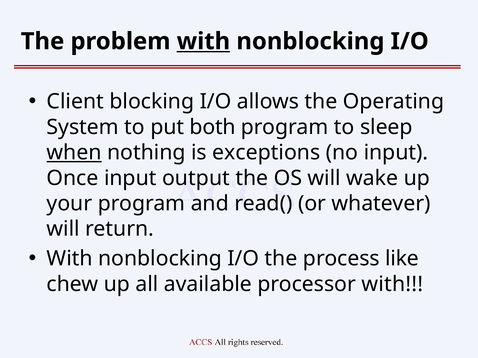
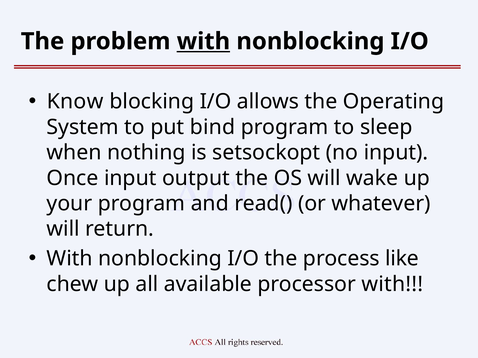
Client: Client -> Know (75, 102)
both: both -> bind (212, 127)
when underline: present -> none (74, 153)
exceptions: exceptions -> setsockopt (266, 153)
